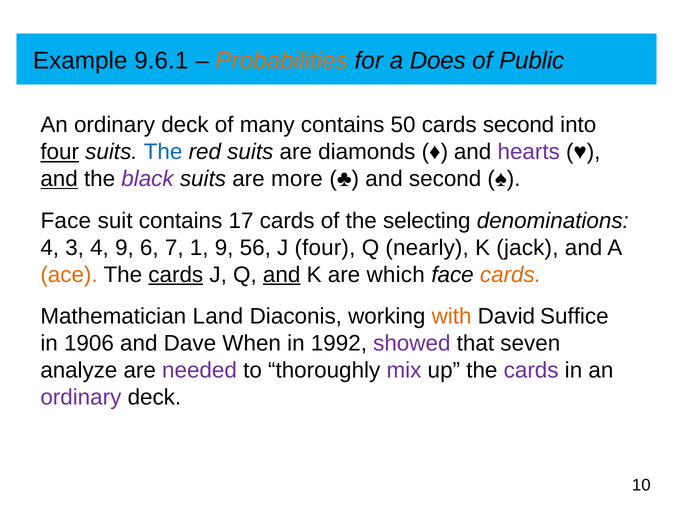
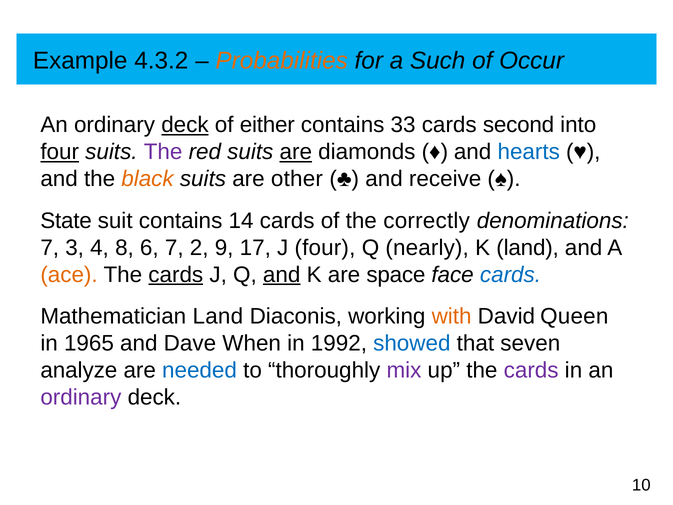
9.6.1: 9.6.1 -> 4.3.2 (161, 61)
Does: Does -> Such (438, 61)
Public: Public -> Occur (532, 61)
deck underline: none -> present (185, 125)
many: many -> either (267, 125)
50: 50 -> 33 (403, 125)
The colour: blue -> purple (163, 152)
are underline: none -> present (296, 152)
hearts colour: purple -> blue (529, 152)
and underline: present -> none (59, 179)
black colour: purple -> orange (148, 179)
more: more -> other (297, 179)
and second: second -> receive (445, 179)
Face: Face -> State (66, 221)
17: 17 -> 14 (241, 221)
selecting: selecting -> correctly (427, 221)
4: 4 -> 7 (50, 248)
4 9: 9 -> 8 (124, 248)
1: 1 -> 2 (199, 248)
56: 56 -> 17 (255, 248)
K jack: jack -> land (528, 248)
which: which -> space (396, 274)
cards colour: orange -> blue (510, 274)
Suffice: Suffice -> Queen (574, 316)
1906: 1906 -> 1965 (89, 343)
showed colour: purple -> blue (412, 343)
needed colour: purple -> blue (199, 370)
